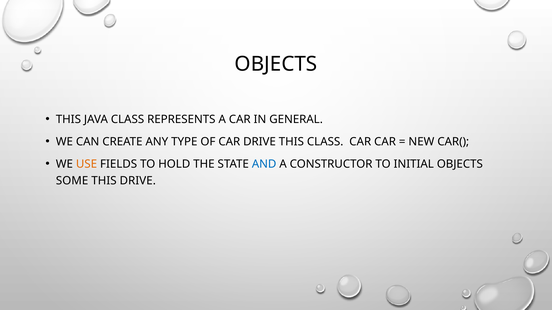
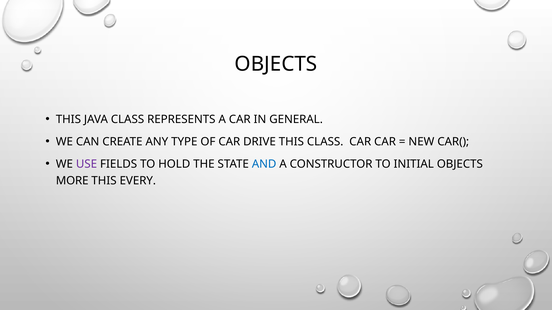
USE colour: orange -> purple (87, 164)
SOME: SOME -> MORE (72, 181)
THIS DRIVE: DRIVE -> EVERY (138, 181)
